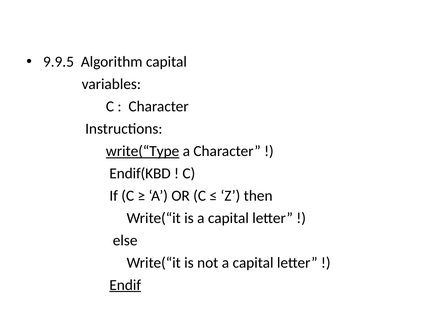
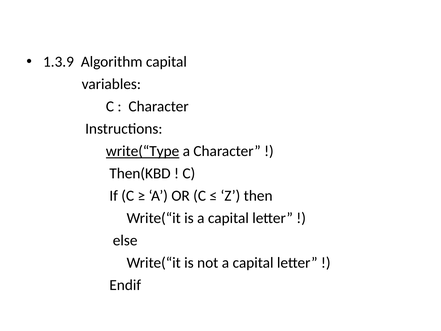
9.9.5: 9.9.5 -> 1.3.9 (58, 62)
Endif(KBD: Endif(KBD -> Then(KBD (140, 173)
Endif underline: present -> none (125, 285)
